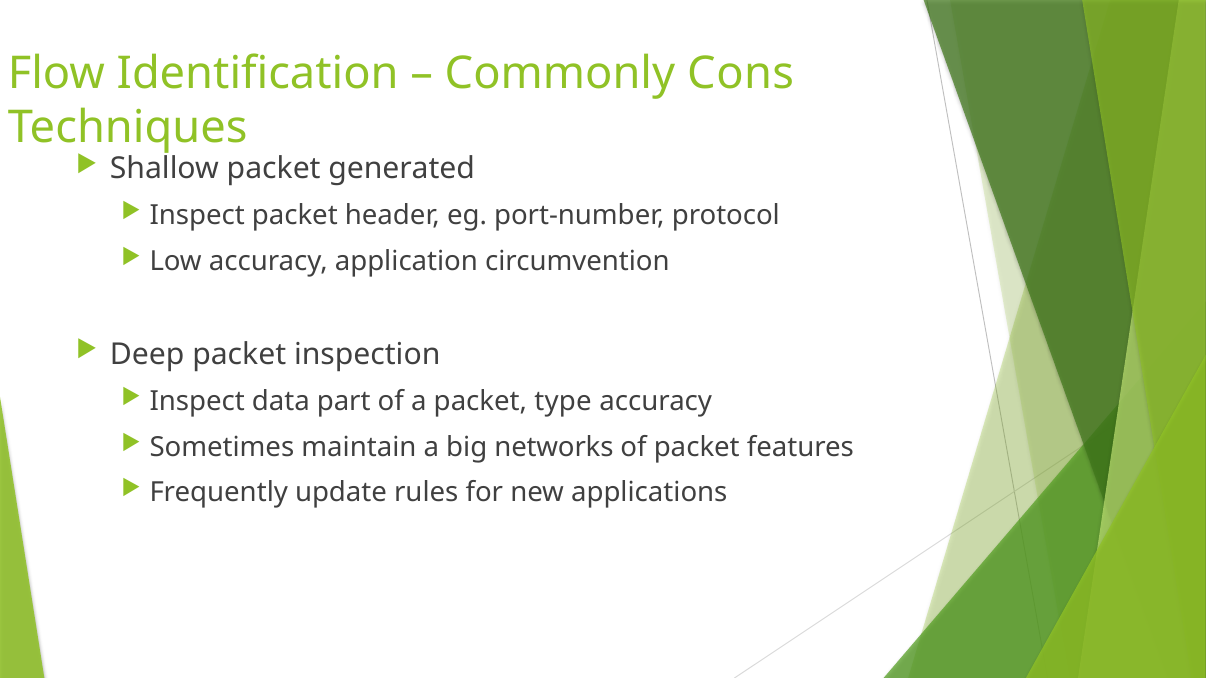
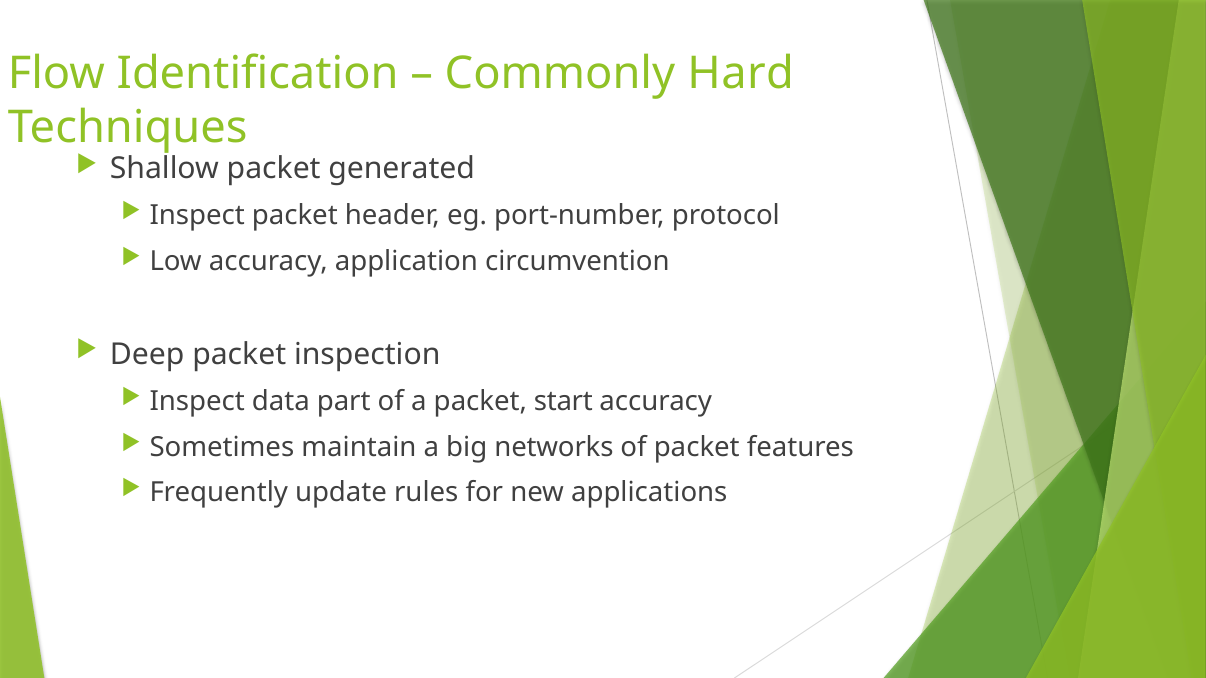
Cons: Cons -> Hard (741, 73)
type: type -> start (563, 401)
